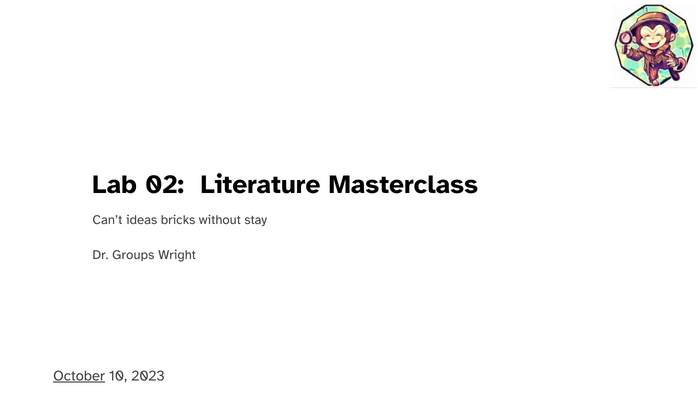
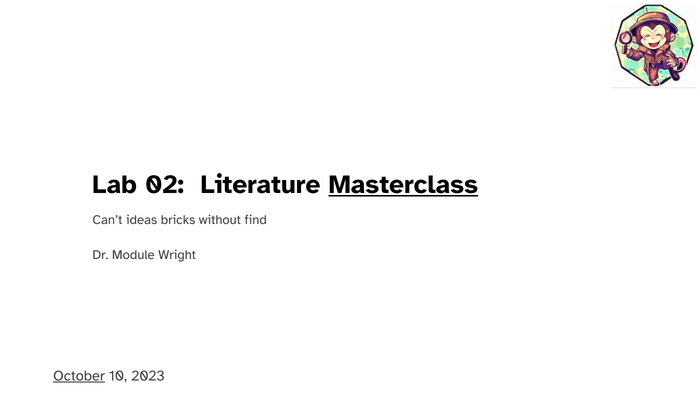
Masterclass underline: none -> present (403, 185)
stay: stay -> find (256, 220)
Groups: Groups -> Module (133, 255)
